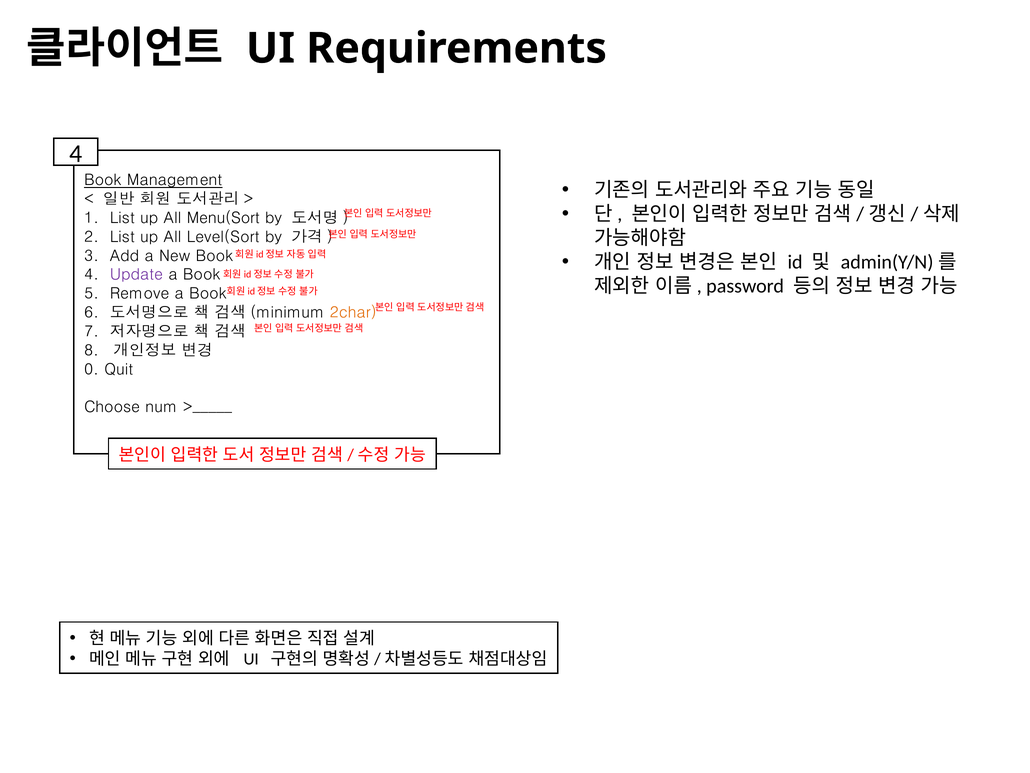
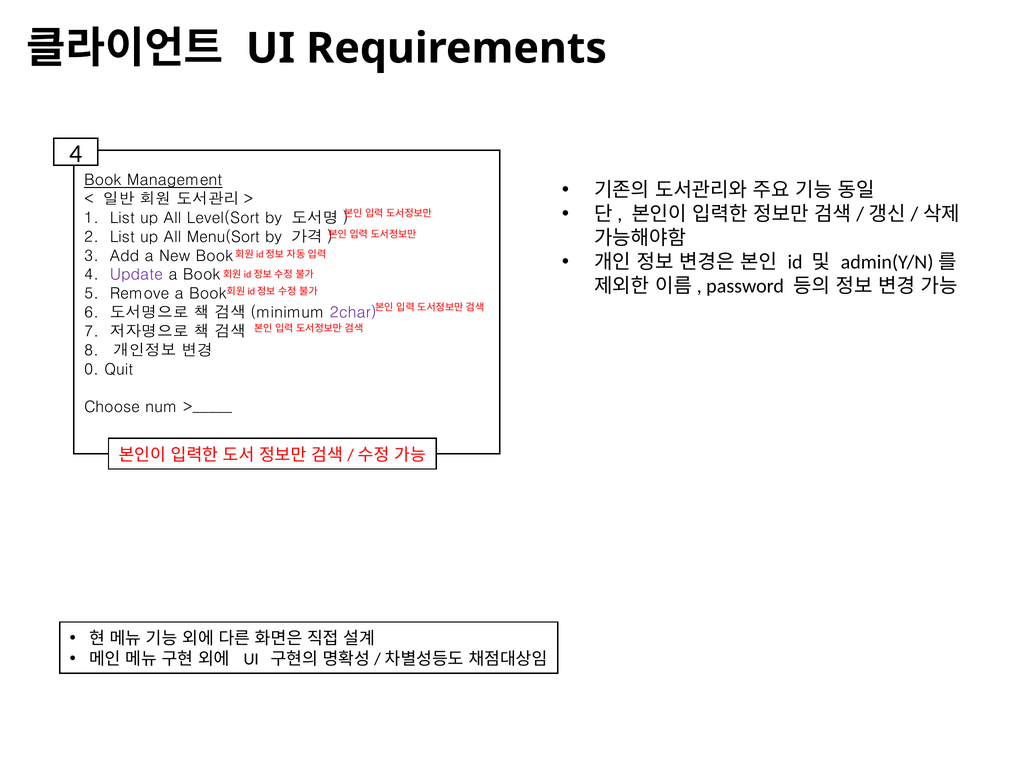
Menu(Sort: Menu(Sort -> Level(Sort (223, 218)
Level(Sort: Level(Sort -> Menu(Sort (223, 237)
2char colour: orange -> purple (353, 312)
